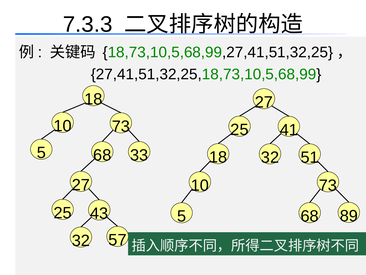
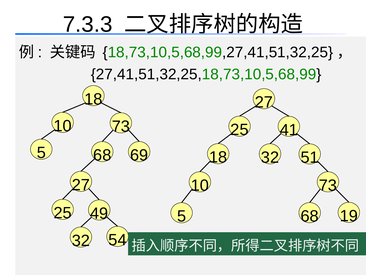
33: 33 -> 69 (139, 155)
43: 43 -> 49 (99, 213)
89: 89 -> 19 (349, 216)
57: 57 -> 54 (118, 240)
